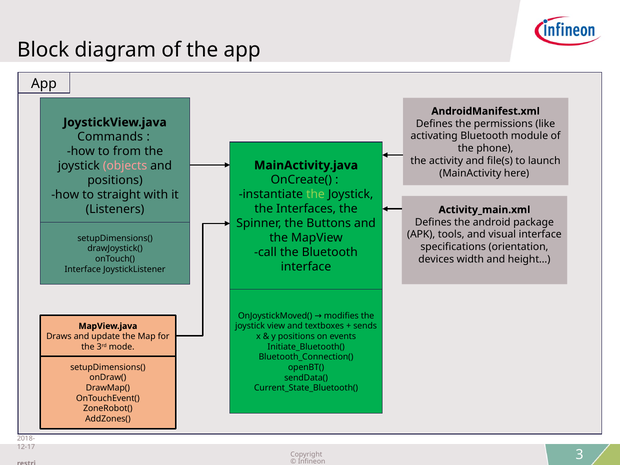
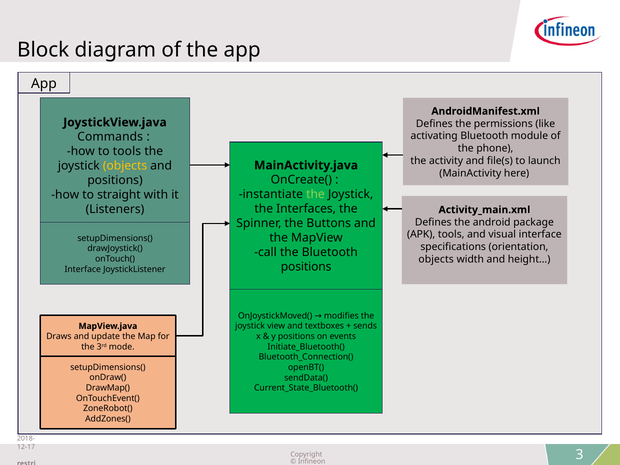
to from: from -> tools (127, 151)
objects colour: pink -> yellow (125, 166)
devices: devices -> objects (436, 259)
interface: interface -> positions (306, 267)
